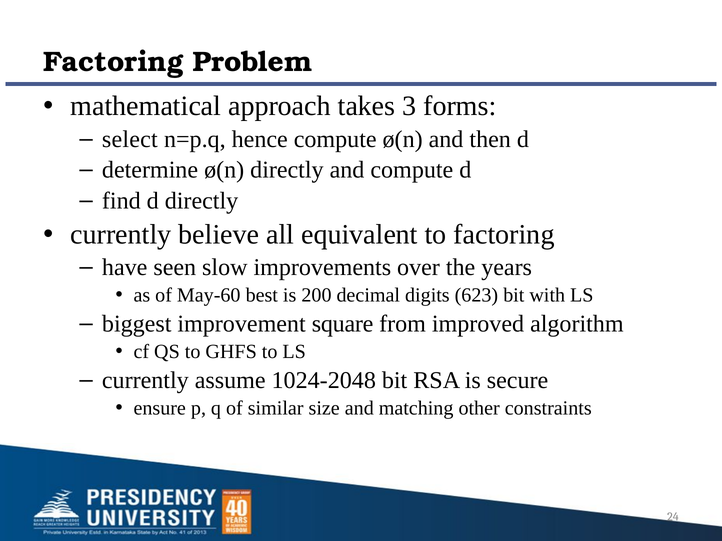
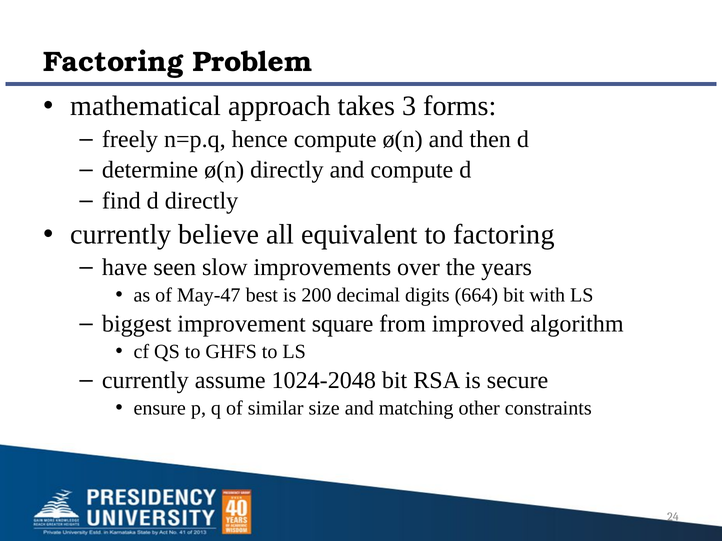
select: select -> freely (130, 139)
May-60: May-60 -> May-47 (209, 295)
623: 623 -> 664 (476, 295)
